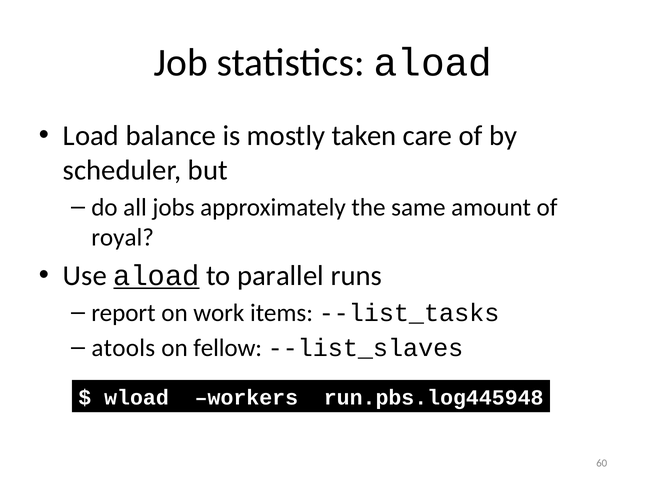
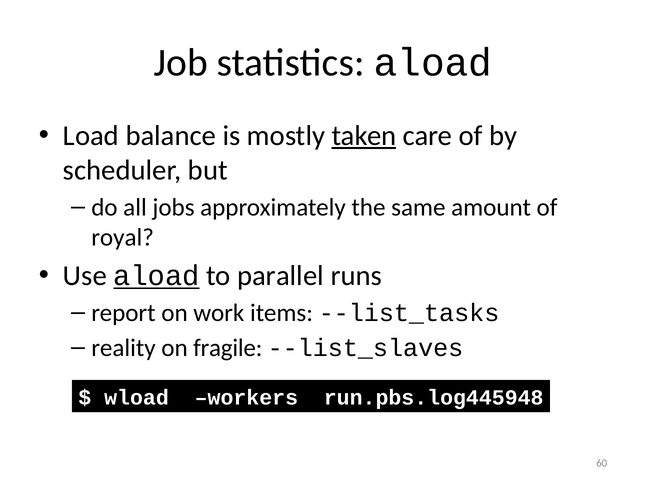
taken underline: none -> present (364, 136)
atools: atools -> reality (123, 348)
fellow: fellow -> fragile (228, 348)
